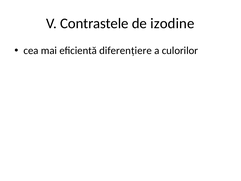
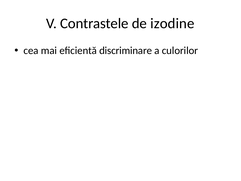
diferențiere: diferențiere -> discriminare (126, 51)
